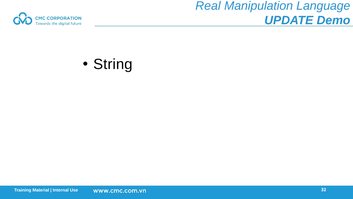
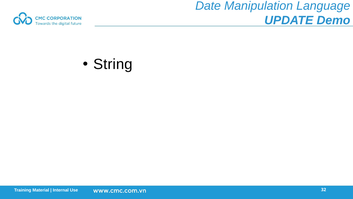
Real: Real -> Date (208, 6)
